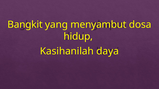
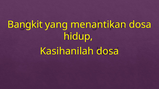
menyambut: menyambut -> menantikan (98, 25)
Kasihanilah daya: daya -> dosa (108, 51)
